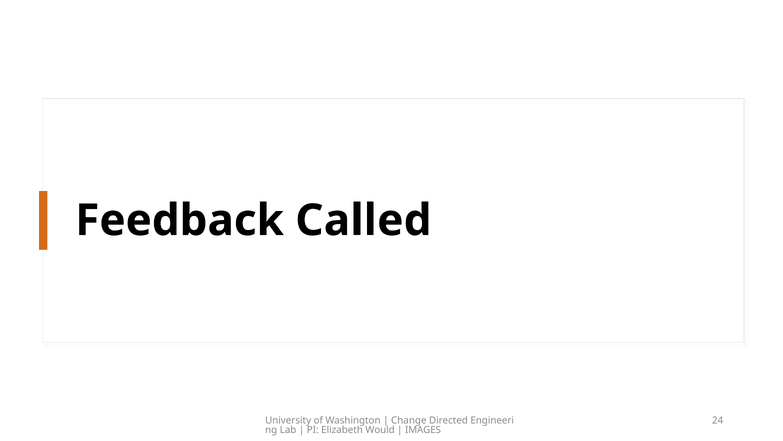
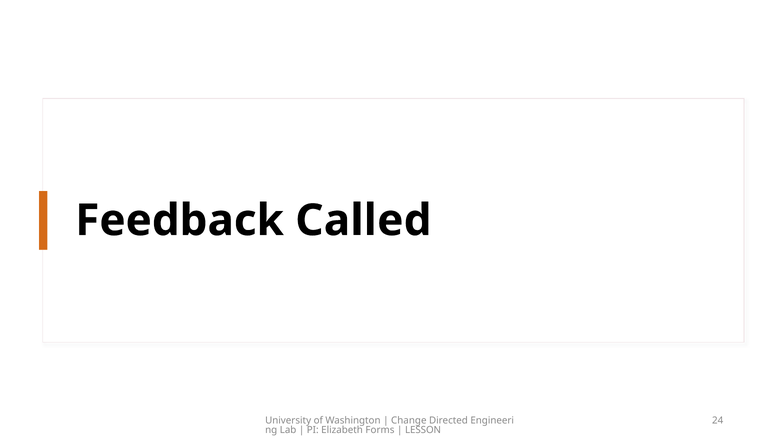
Would: Would -> Forms (380, 430)
IMAGES: IMAGES -> LESSON (423, 430)
